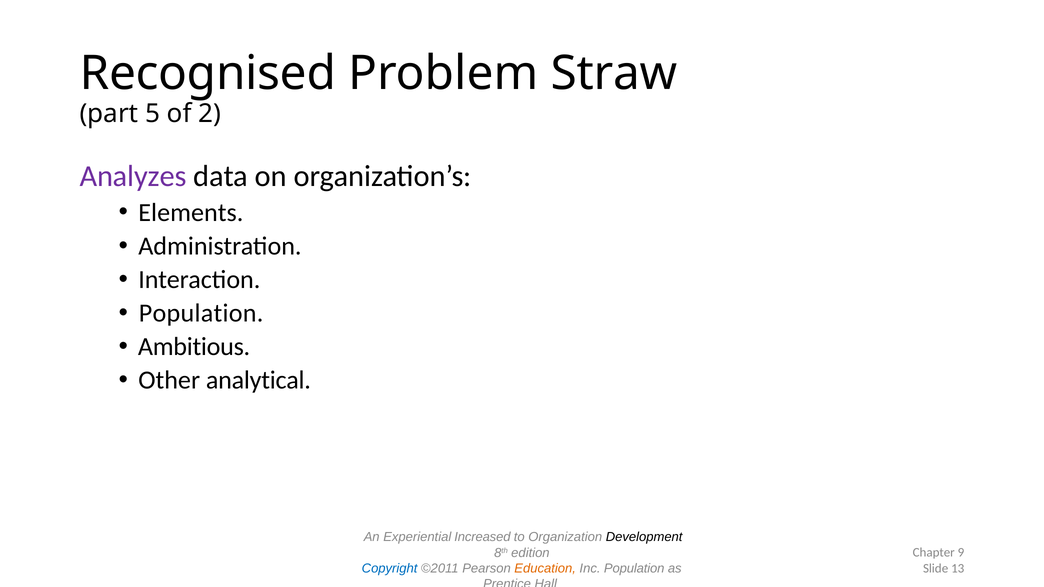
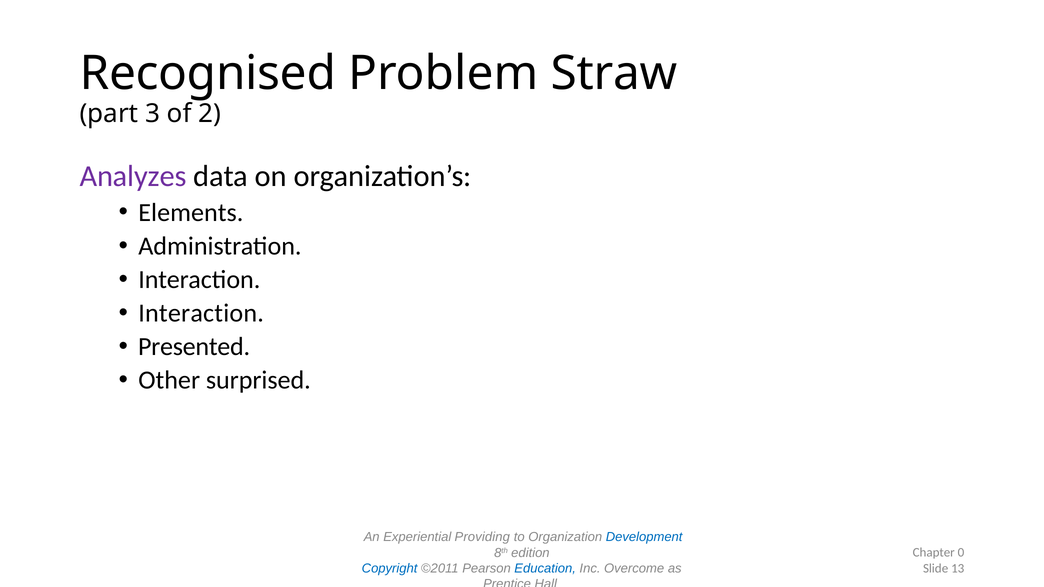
5: 5 -> 3 (153, 114)
Population: Population -> Interaction (201, 313)
Ambitious: Ambitious -> Presented (194, 347)
analytical: analytical -> surprised (258, 381)
Increased: Increased -> Providing (482, 537)
Development colour: black -> blue (644, 537)
9: 9 -> 0 (961, 553)
Education colour: orange -> blue (545, 569)
Inc Population: Population -> Overcome (634, 569)
